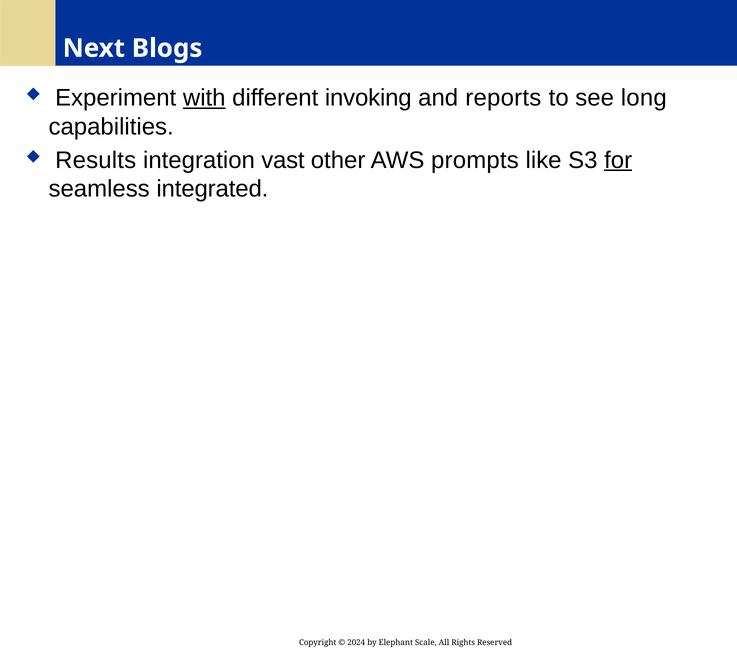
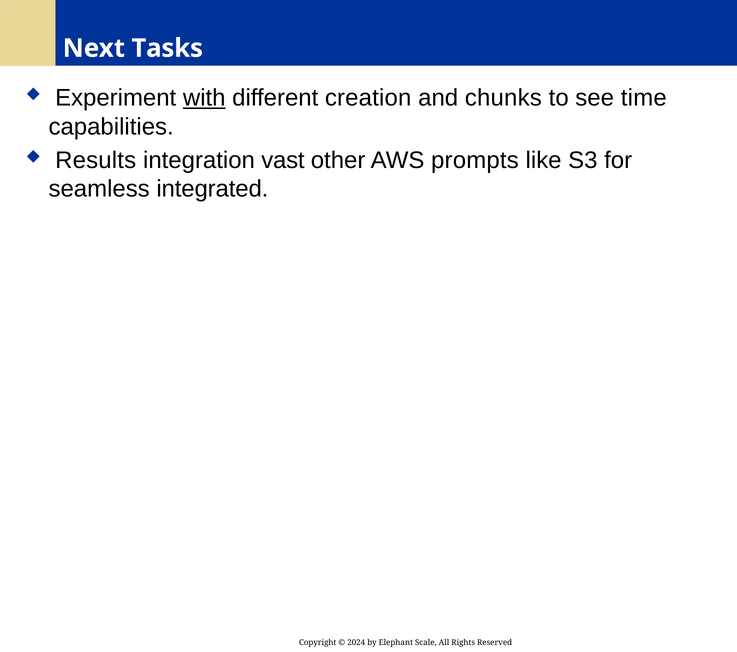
Blogs: Blogs -> Tasks (167, 48)
invoking: invoking -> creation (368, 98)
reports: reports -> chunks (503, 98)
long: long -> time (644, 98)
for underline: present -> none (618, 160)
